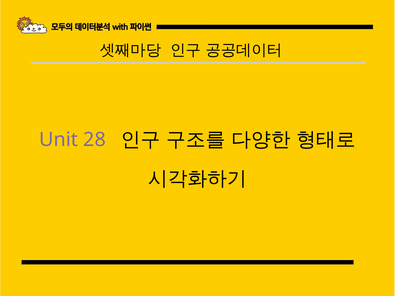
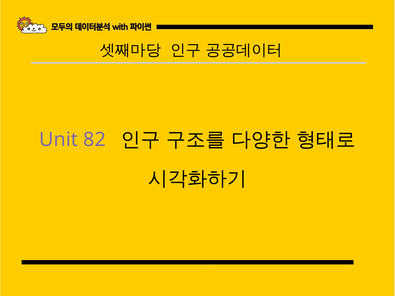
28: 28 -> 82 (95, 140)
